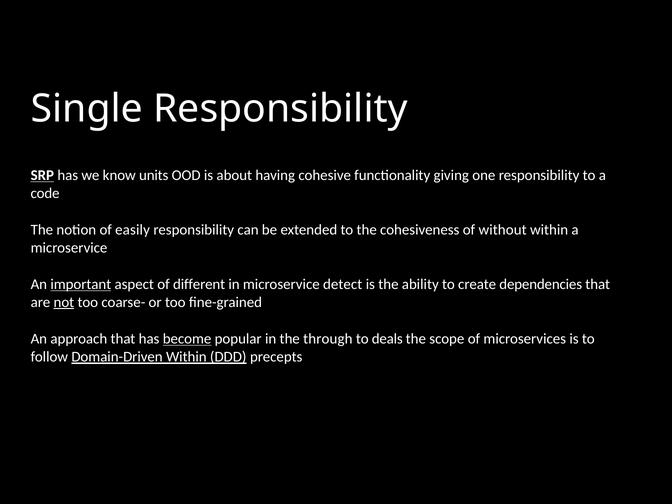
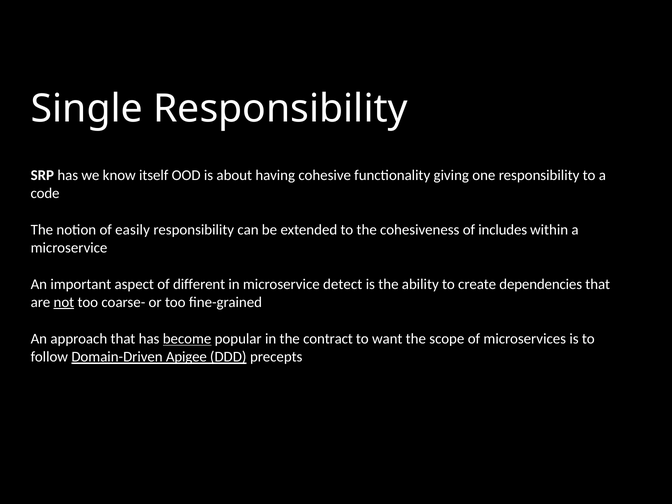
SRP underline: present -> none (42, 175)
units: units -> itself (154, 175)
without: without -> includes (503, 230)
important underline: present -> none (81, 284)
through: through -> contract (328, 339)
deals: deals -> want (387, 339)
Domain-Driven Within: Within -> Apigee (186, 357)
